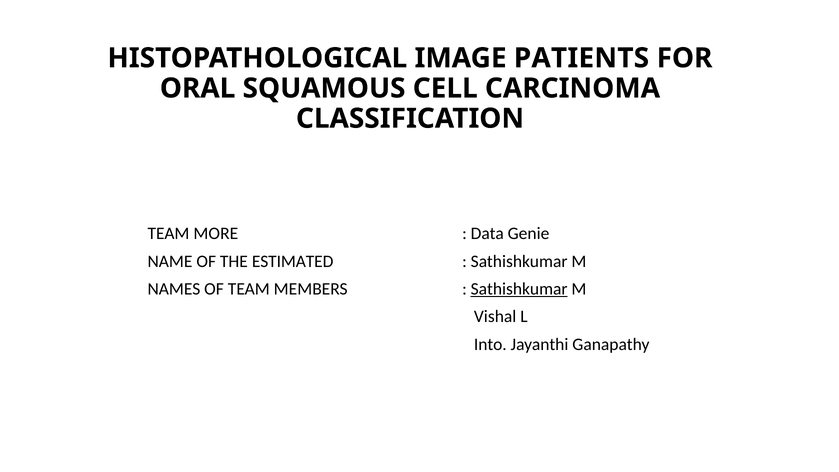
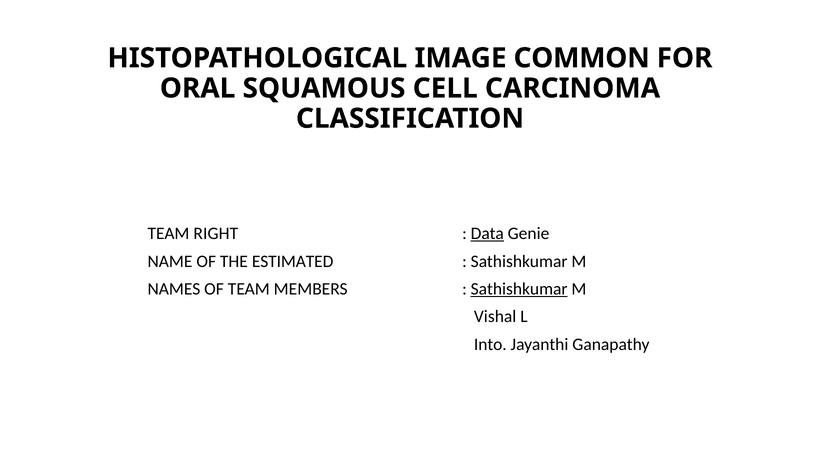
PATIENTS: PATIENTS -> COMMON (582, 58)
MORE: MORE -> RIGHT (216, 234)
Data underline: none -> present (487, 234)
